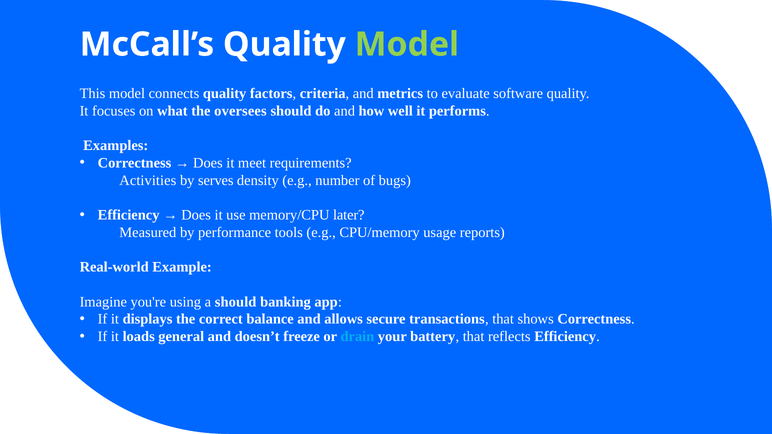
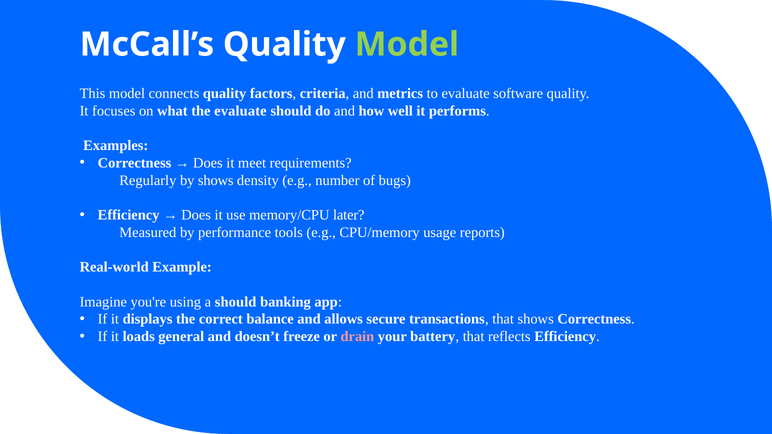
the oversees: oversees -> evaluate (240, 111)
Activities: Activities -> Regularly (148, 180)
by serves: serves -> shows (216, 180)
drain colour: light blue -> pink (357, 337)
